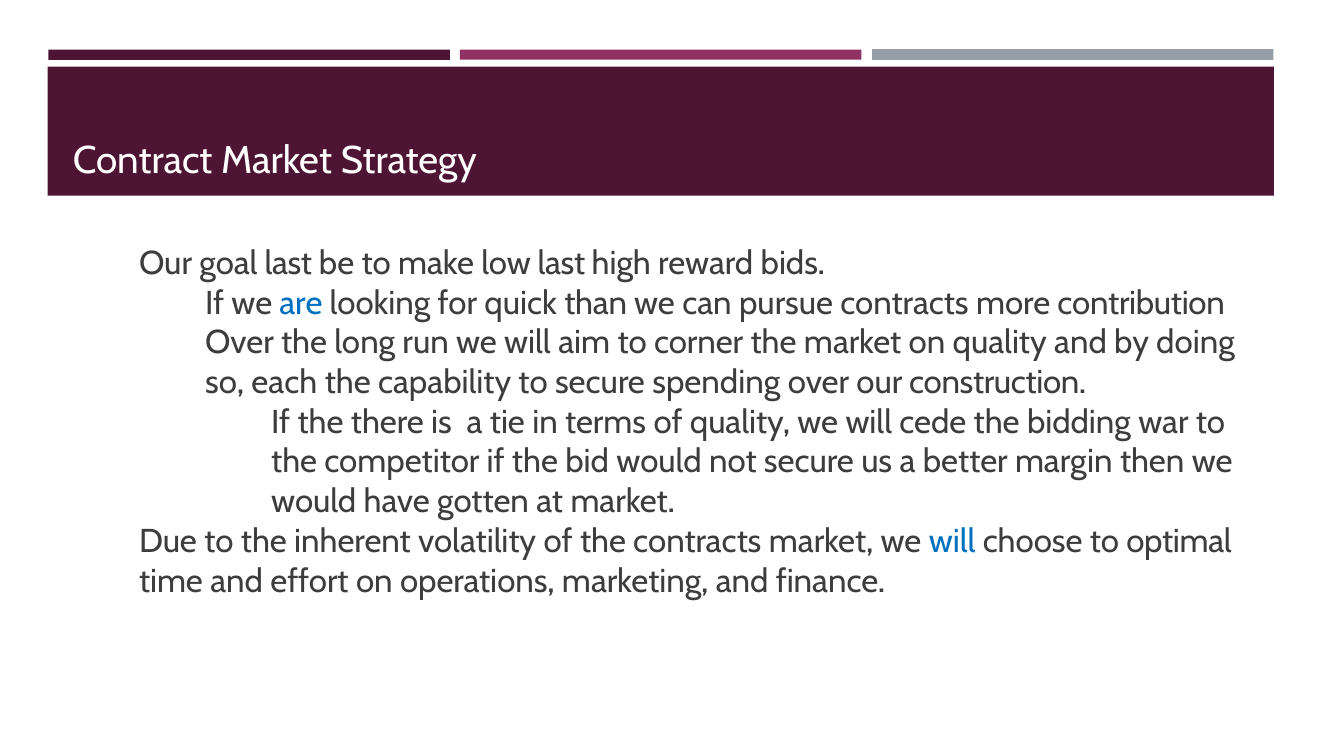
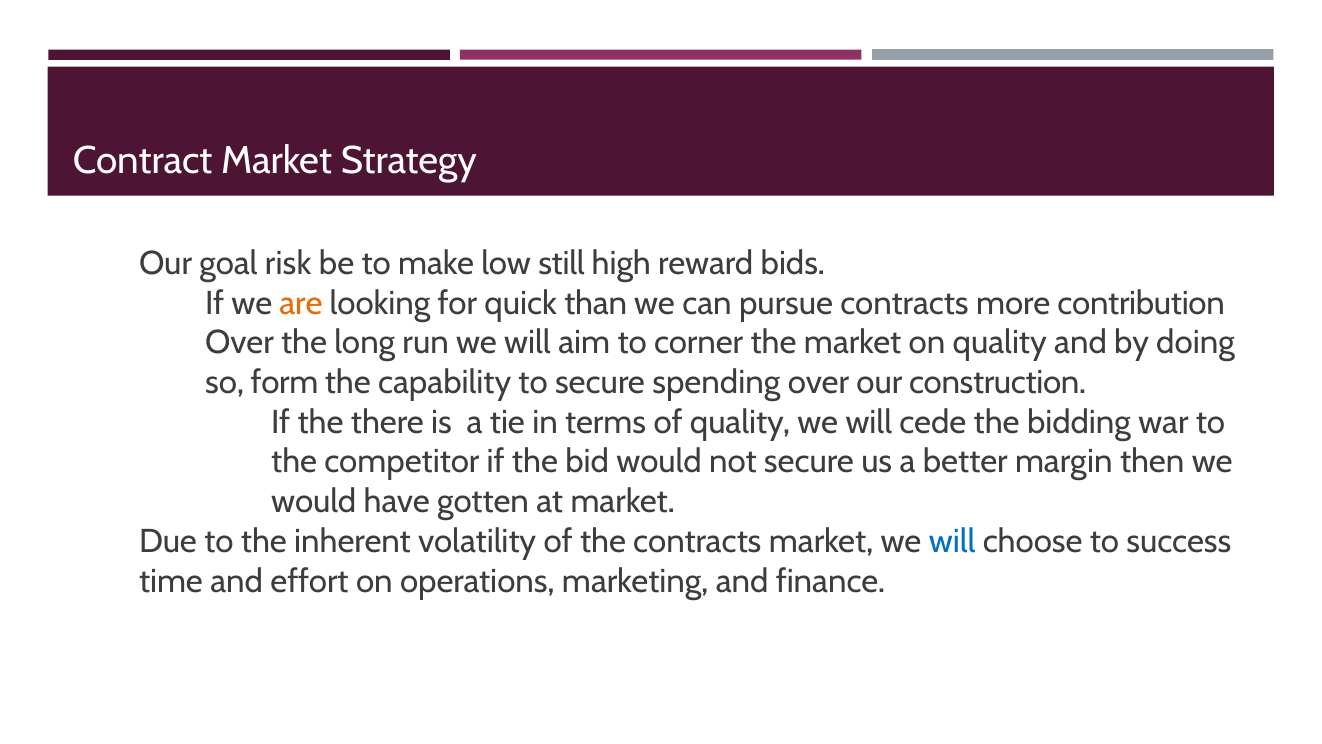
goal last: last -> risk (288, 264)
low last: last -> still (561, 264)
are colour: blue -> orange (301, 303)
each: each -> form (285, 383)
optimal: optimal -> success (1179, 541)
